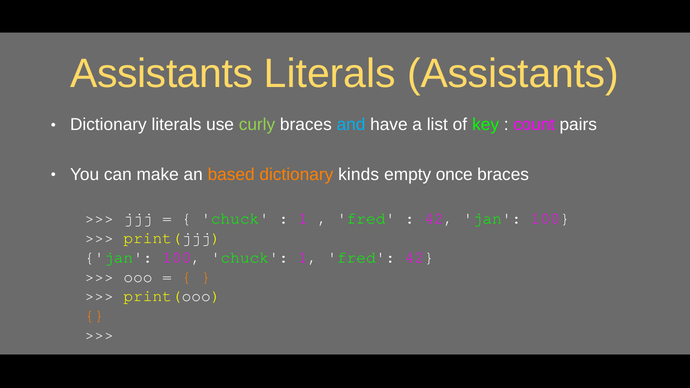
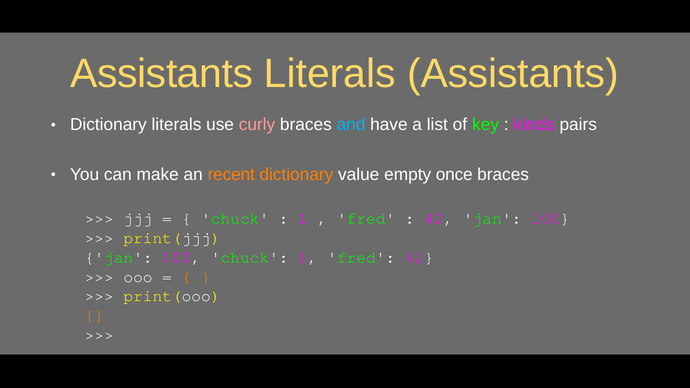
curly colour: light green -> pink (257, 125)
count: count -> kinds (534, 125)
based: based -> recent (231, 175)
kinds: kinds -> value (359, 175)
